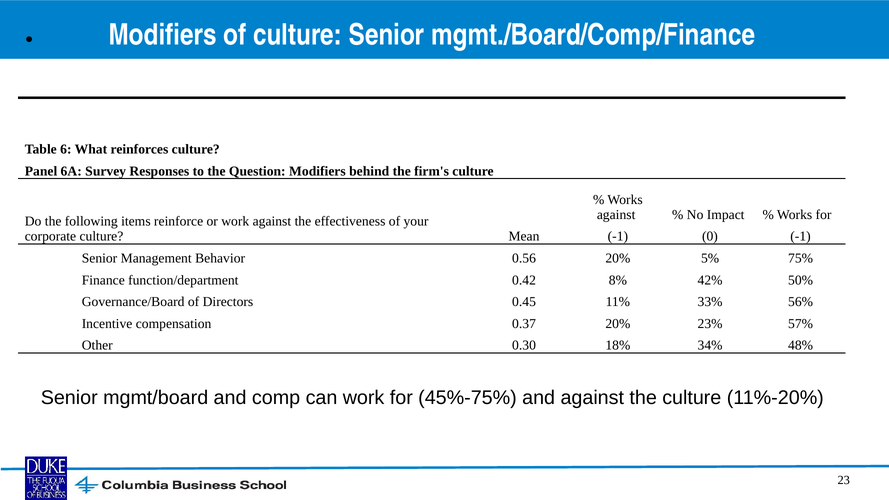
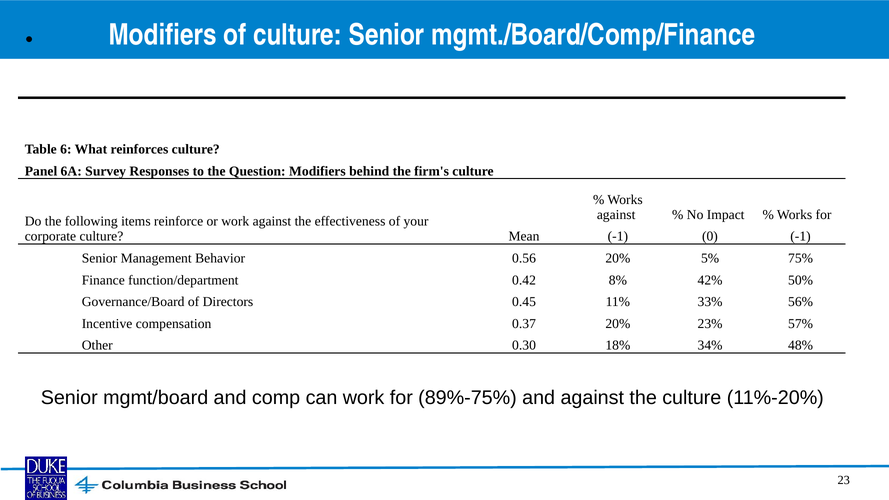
45%-75%: 45%-75% -> 89%-75% (468, 398)
